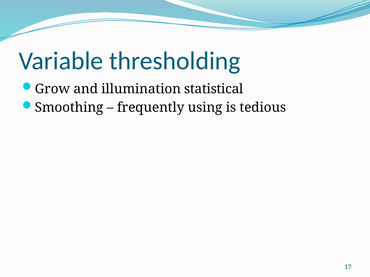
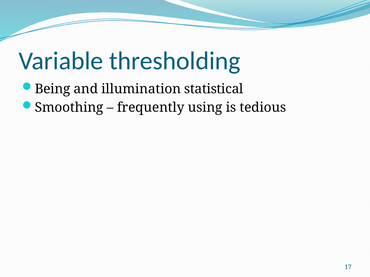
Grow: Grow -> Being (53, 89)
